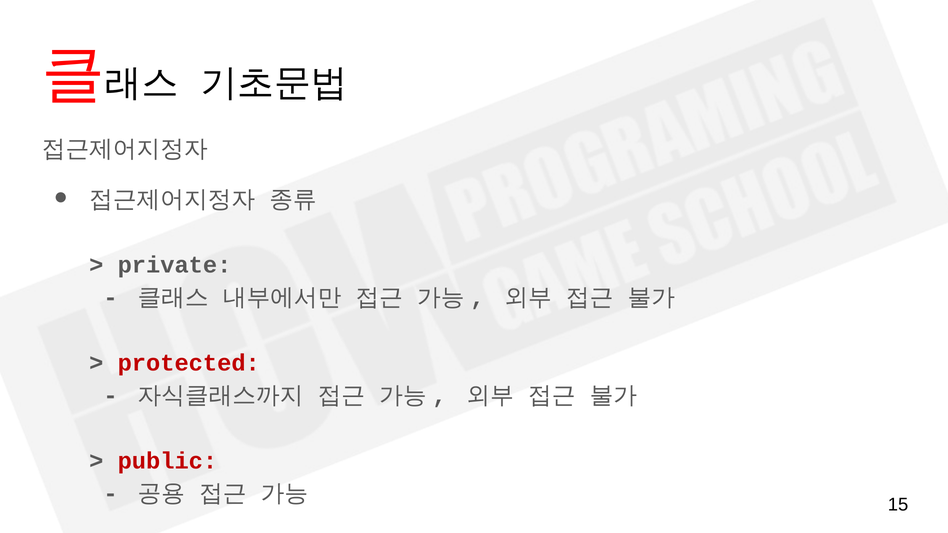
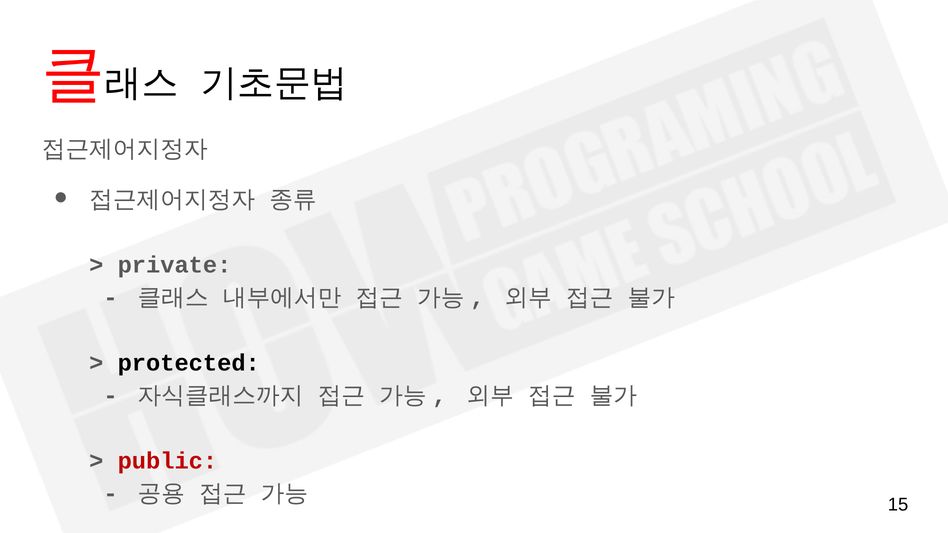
protected colour: red -> black (189, 363)
